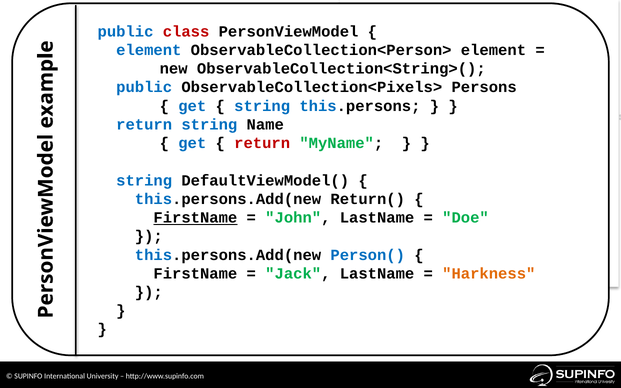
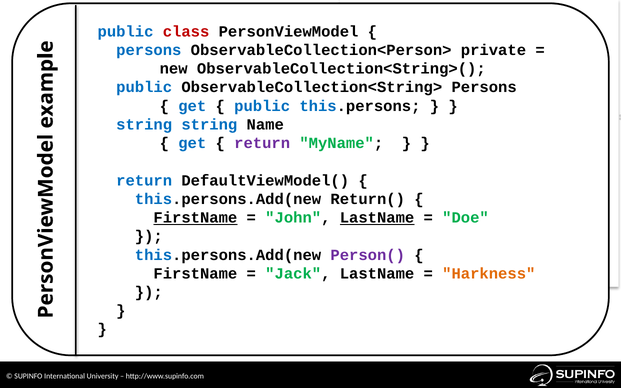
element: element -> persons (149, 50)
ObservableCollection<Person> element: element -> private (493, 50)
ObservableCollection<Pixels>: ObservableCollection<Pixels> -> ObservableCollection<String> (312, 87)
string: string -> public (262, 106)
return: return -> string (144, 125)
return colour: red -> purple (262, 143)
string: string -> return (144, 180)
LastName underline: none -> present (377, 218)
Person( colour: blue -> purple (368, 255)
